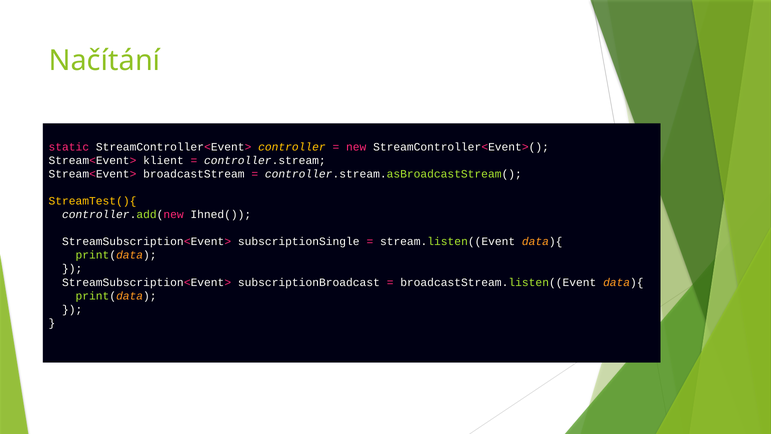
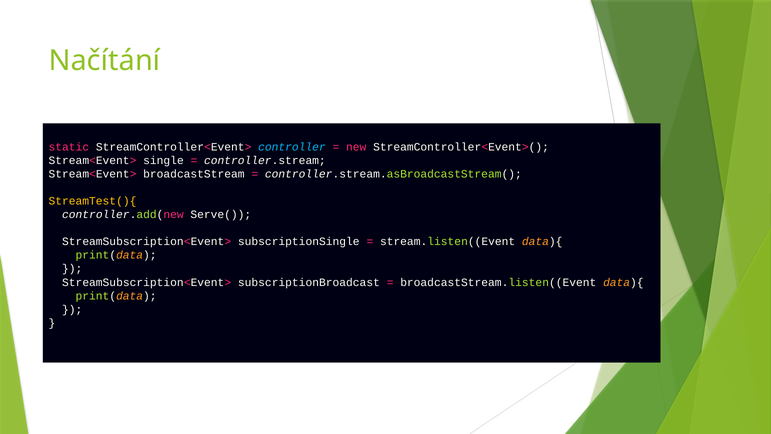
controller colour: yellow -> light blue (292, 147)
klient: klient -> single (163, 161)
Ihned(: Ihned( -> Serve( (221, 215)
